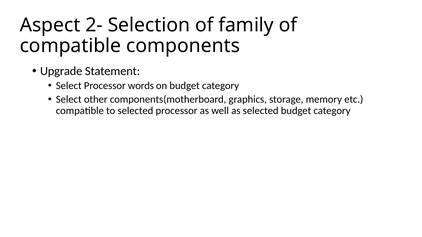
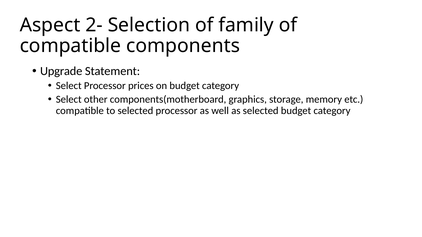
words: words -> prices (141, 86)
